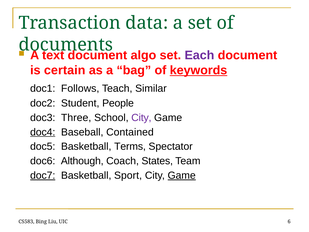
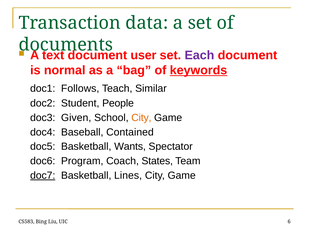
algo: algo -> user (143, 55)
certain: certain -> normal (65, 70)
Three: Three -> Given (76, 118)
City colour: purple -> orange (141, 118)
doc4 underline: present -> none (43, 132)
Terms: Terms -> Wants (130, 146)
Although: Although -> Program (82, 161)
Sport: Sport -> Lines (128, 175)
Game underline: present -> none (182, 175)
